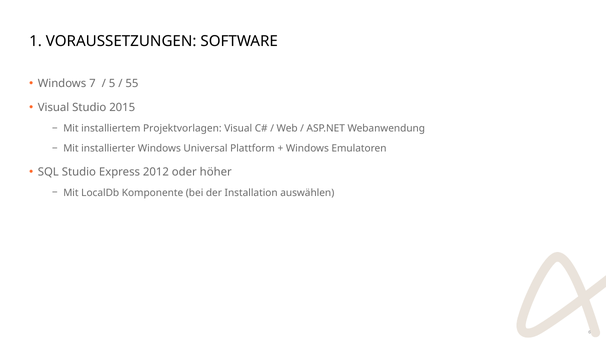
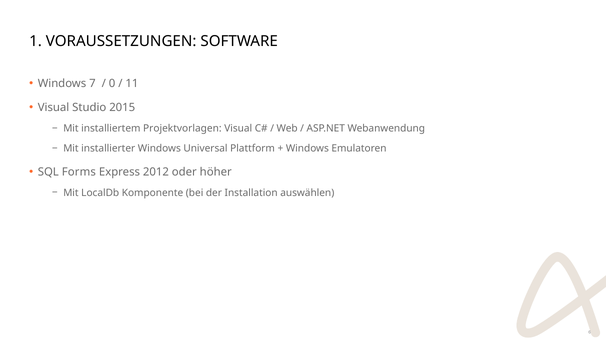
5: 5 -> 0 (112, 83)
55: 55 -> 11 (132, 83)
SQL Studio: Studio -> Forms (79, 172)
